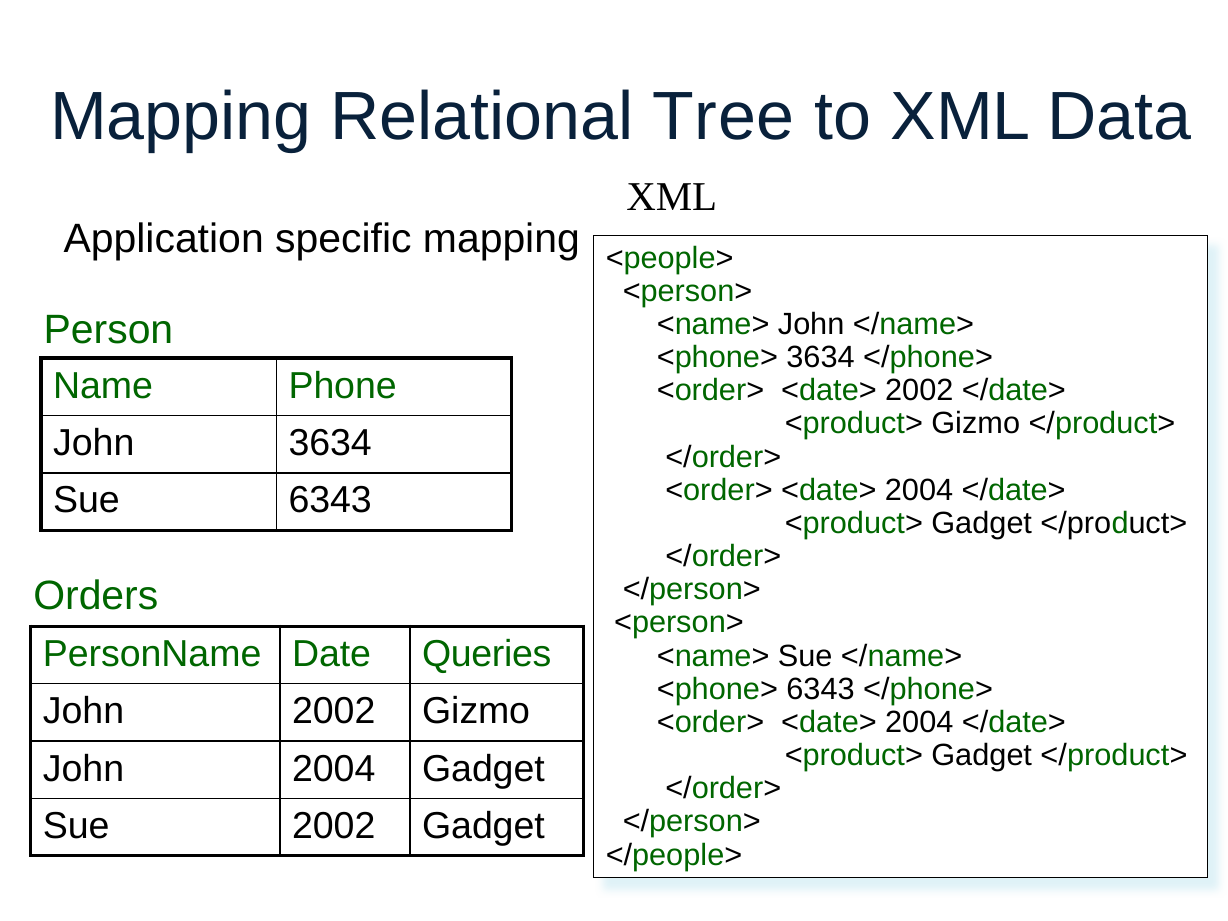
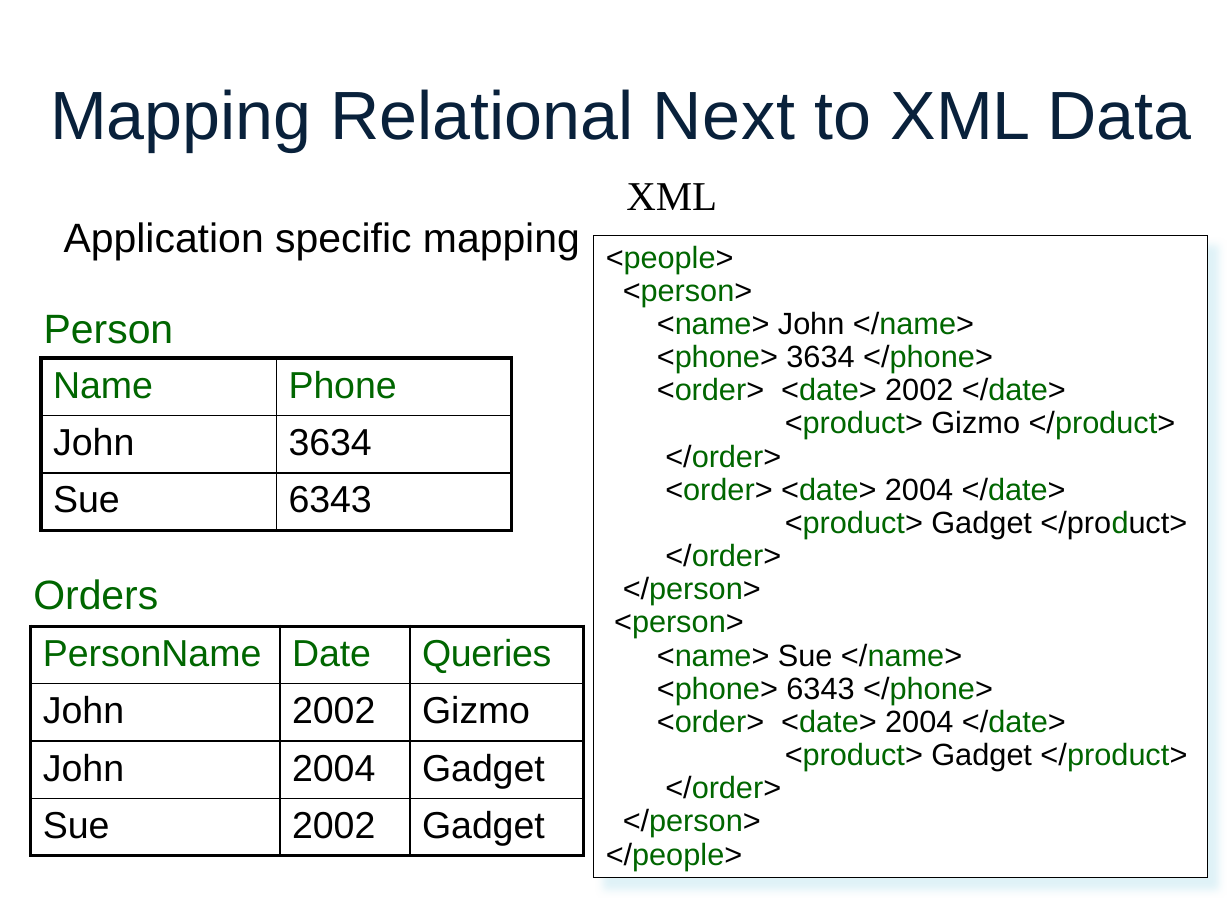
Tree: Tree -> Next (724, 117)
